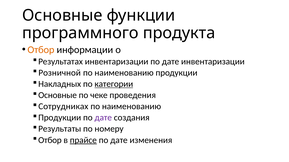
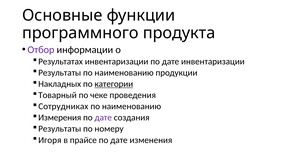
Отбор colour: orange -> purple (41, 50)
Розничной: Розничной -> Результаты (60, 73)
Основные: Основные -> Товарный (58, 95)
Продукции: Продукции -> Измерения (60, 118)
Отбор: Отбор -> Игоря (50, 141)
прайсе underline: present -> none (83, 141)
